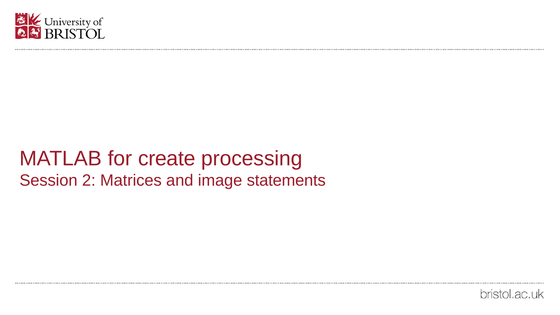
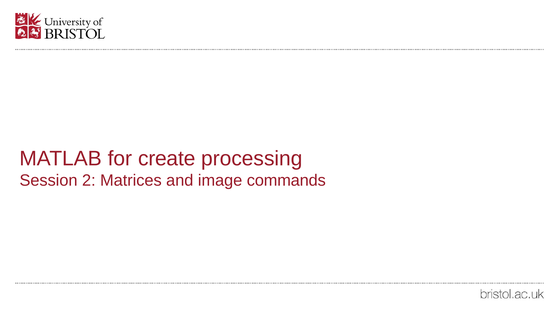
statements: statements -> commands (286, 180)
